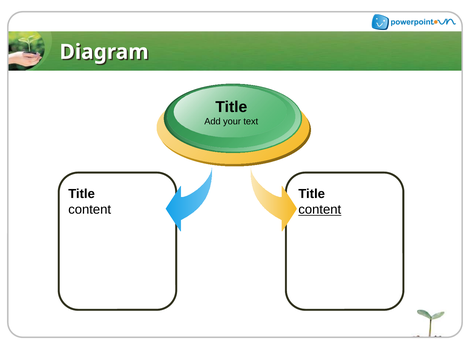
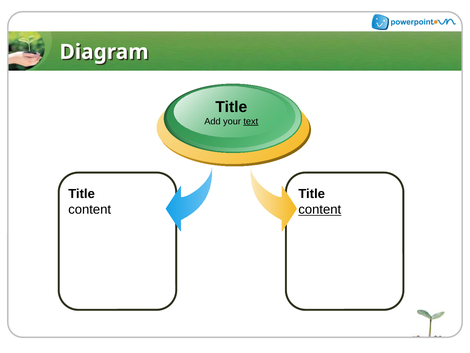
text underline: none -> present (251, 121)
